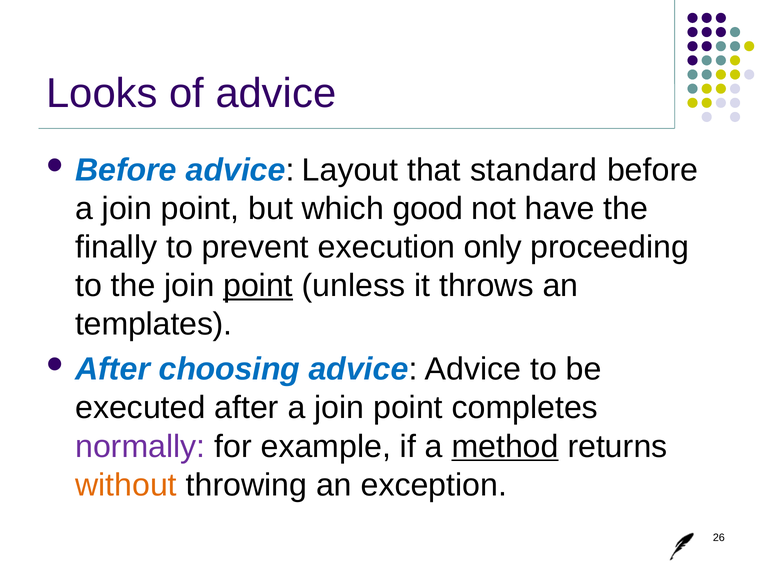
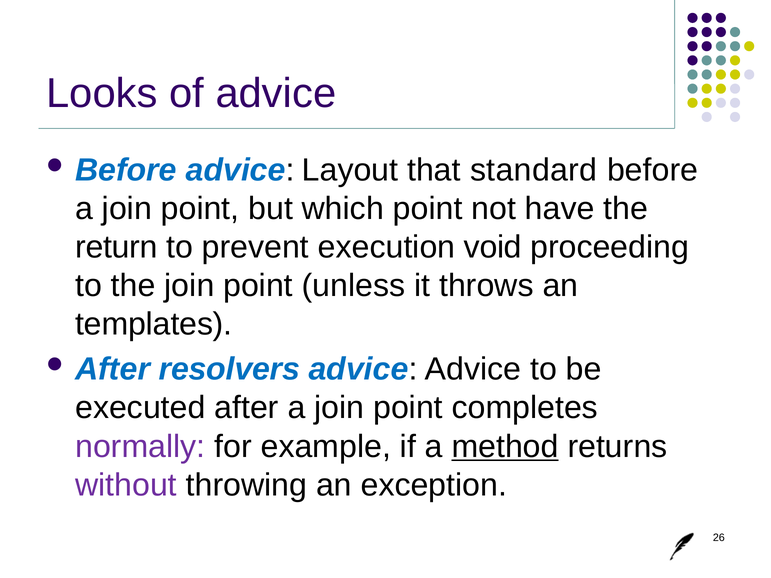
which good: good -> point (428, 209)
finally: finally -> return (116, 247)
only: only -> void (493, 247)
point underline: present -> none (258, 286)
choosing: choosing -> resolvers (229, 370)
without colour: orange -> purple (126, 485)
